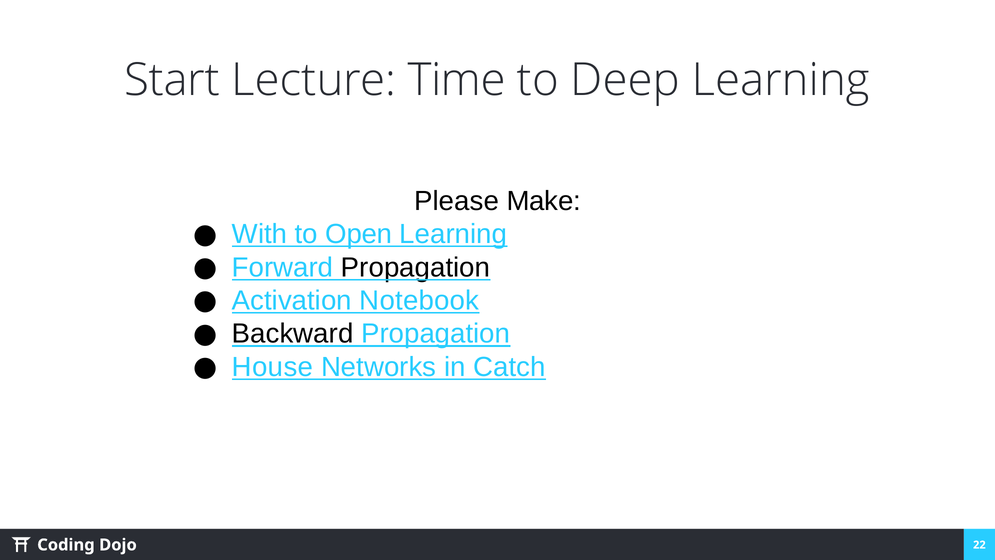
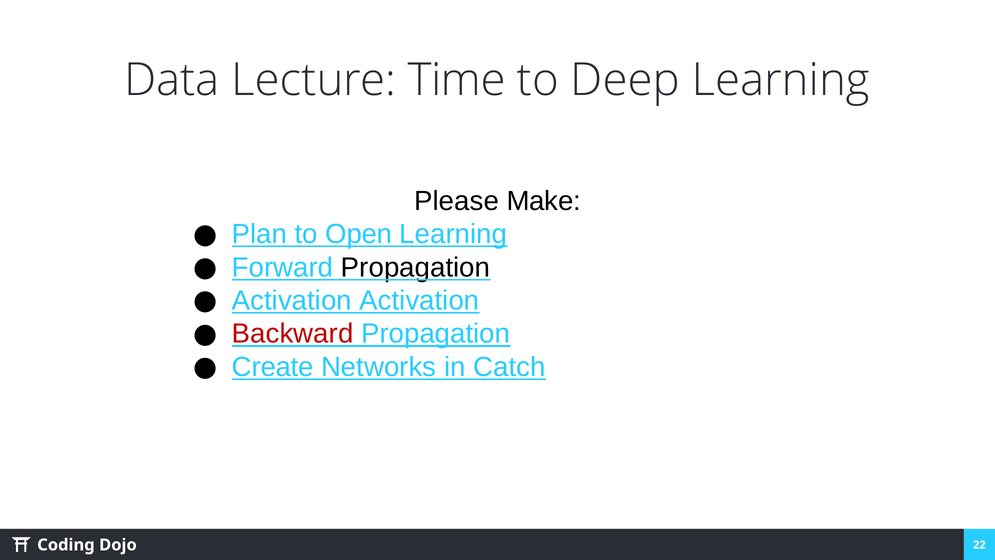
Start: Start -> Data (172, 80)
With: With -> Plan (260, 234)
Activation Notebook: Notebook -> Activation (419, 300)
Backward colour: black -> red (293, 334)
House: House -> Create (273, 367)
